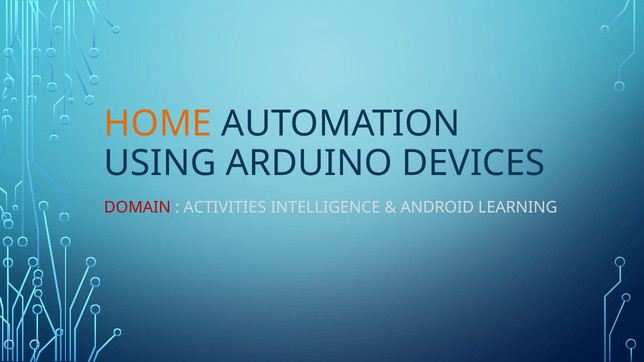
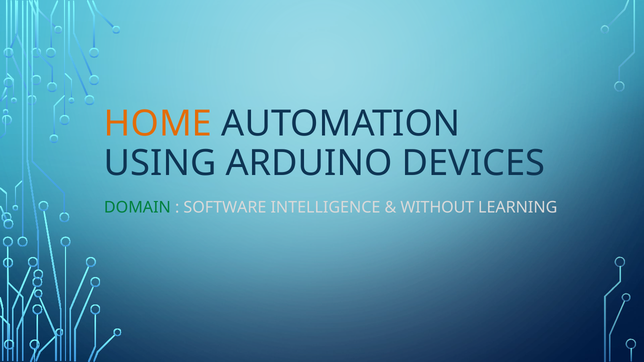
DOMAIN colour: red -> green (137, 207)
ACTIVITIES: ACTIVITIES -> SOFTWARE (225, 207)
ANDROID: ANDROID -> WITHOUT (437, 207)
